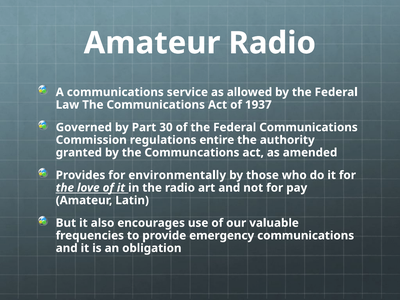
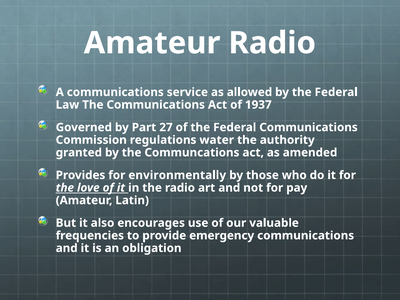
30: 30 -> 27 (166, 127)
entire: entire -> water (217, 140)
